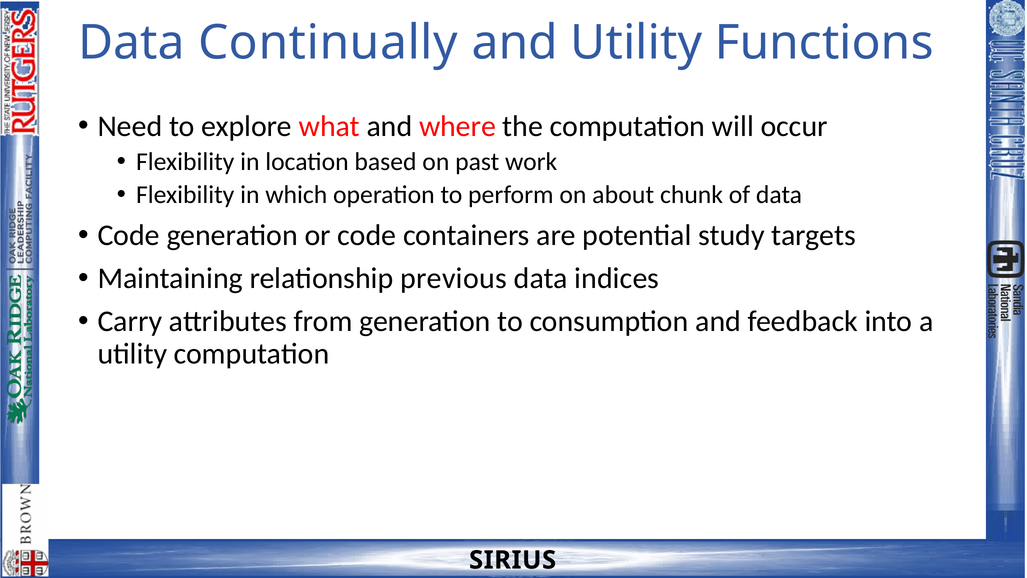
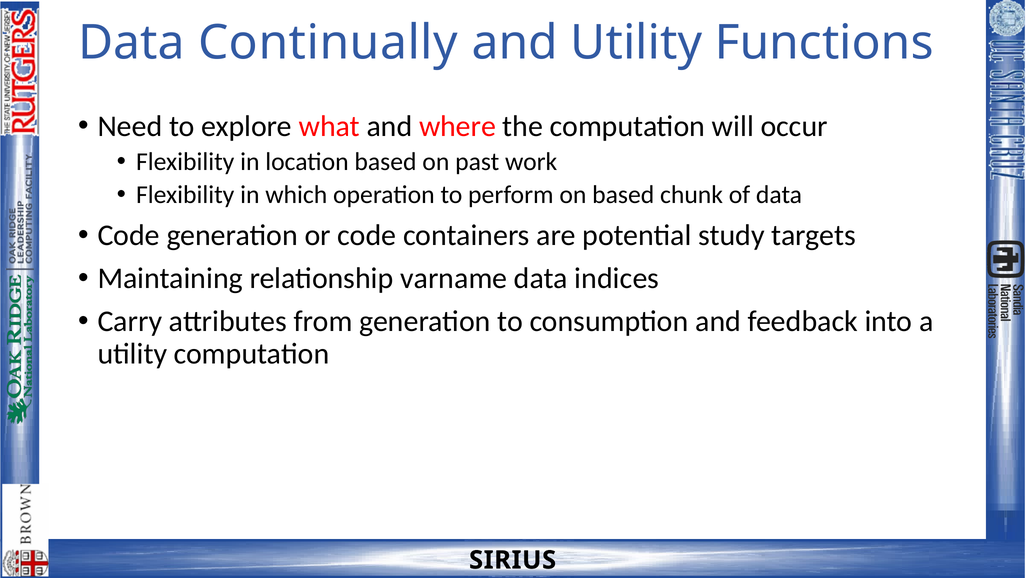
on about: about -> based (623, 195)
previous: previous -> varname (454, 278)
